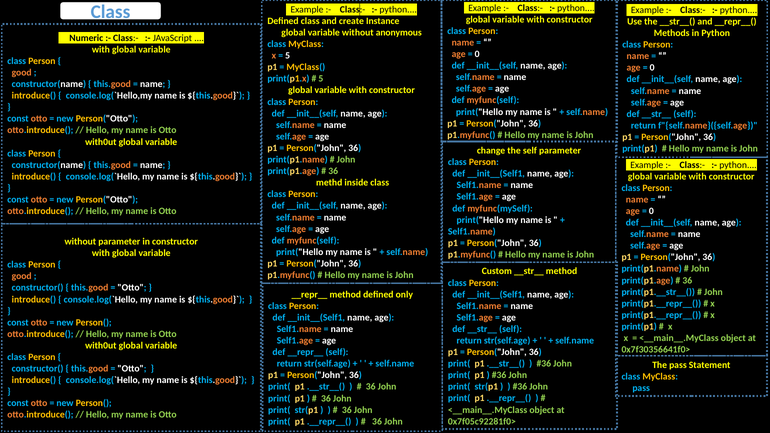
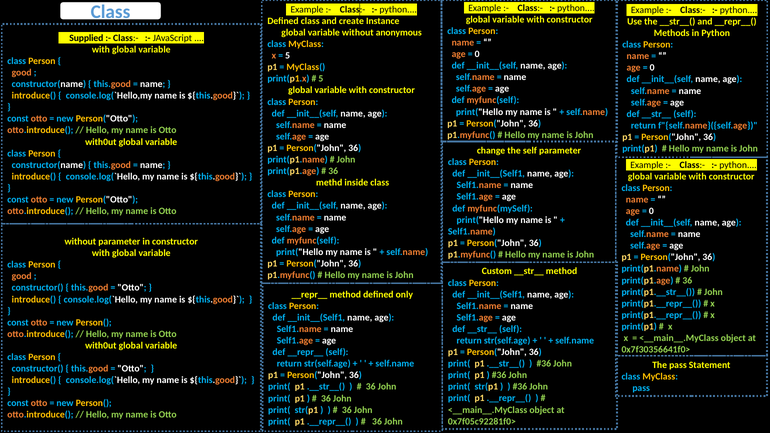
Numeric: Numeric -> Supplied (86, 38)
